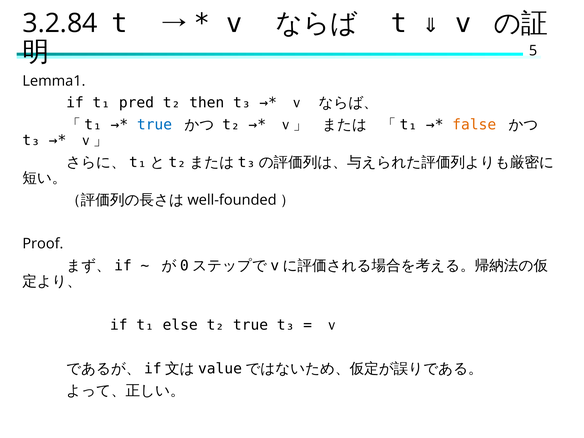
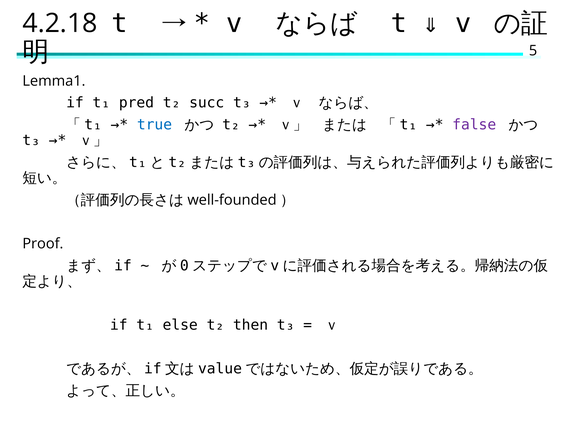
3.2.84: 3.2.84 -> 4.2.18 (60, 23)
then: then -> succ (207, 103)
false colour: orange -> purple (474, 125)
t₂ true: true -> then (251, 325)
